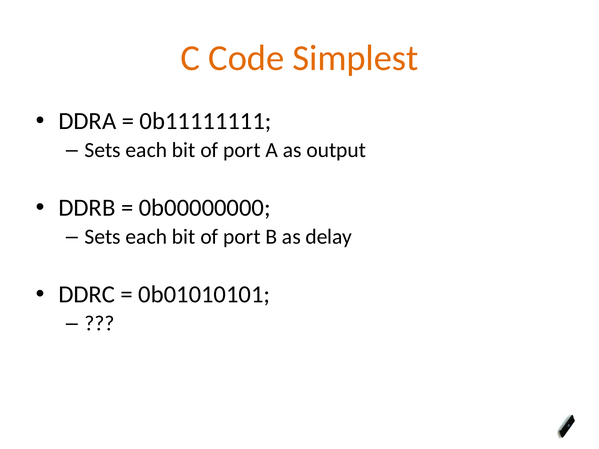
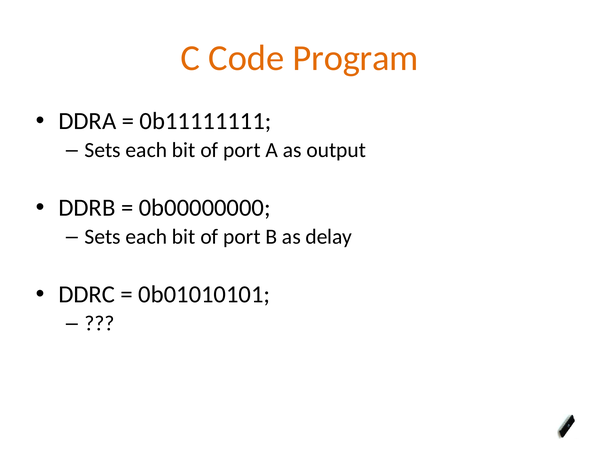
Simplest: Simplest -> Program (356, 58)
